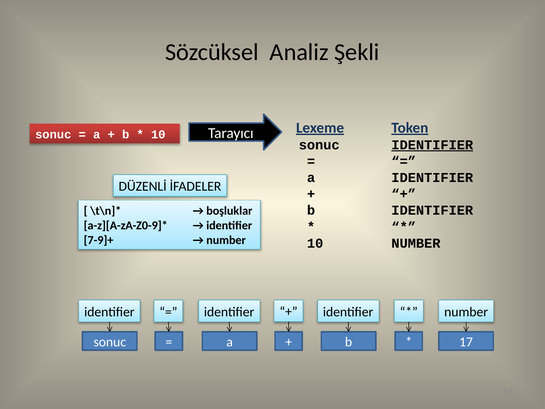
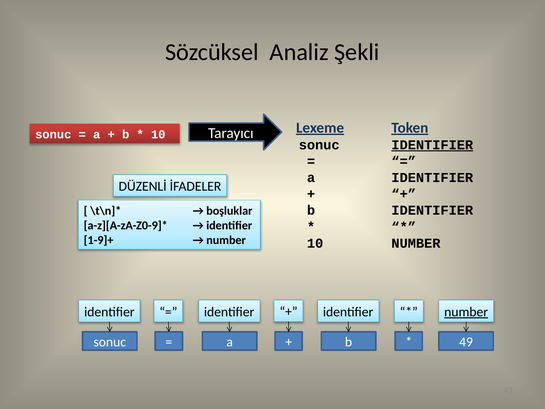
7-9]+: 7-9]+ -> 1-9]+ (99, 240)
number underline: none -> present (466, 312)
17: 17 -> 49 (466, 342)
